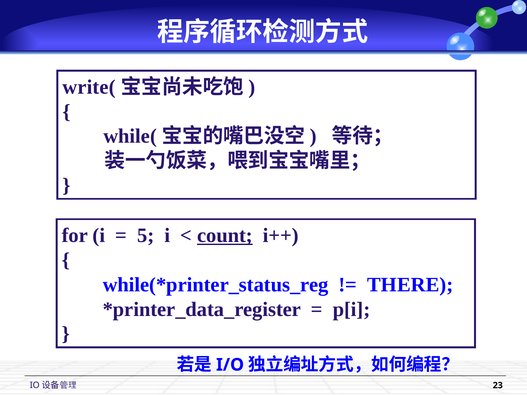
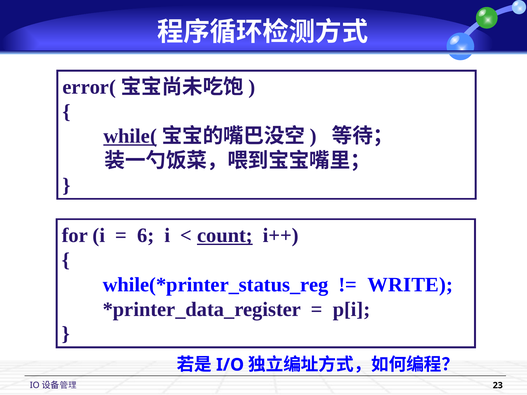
write(: write( -> error( (89, 87)
while( underline: none -> present (130, 136)
5: 5 -> 6 (146, 236)
THERE: THERE -> WRITE (410, 285)
